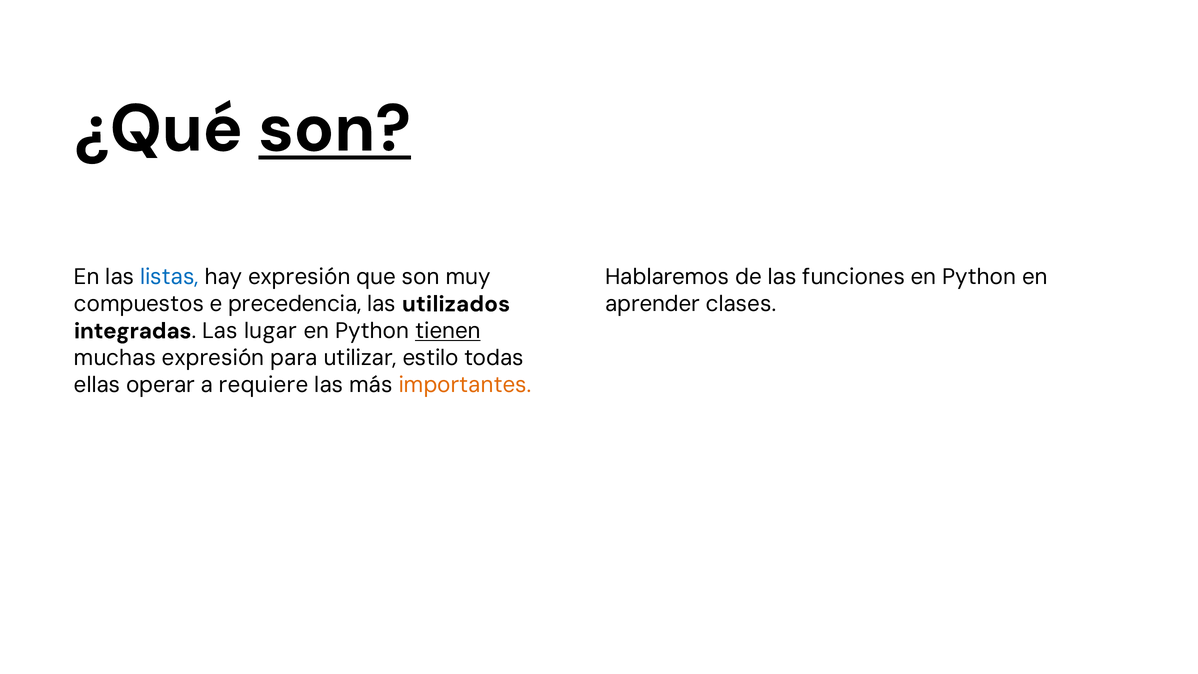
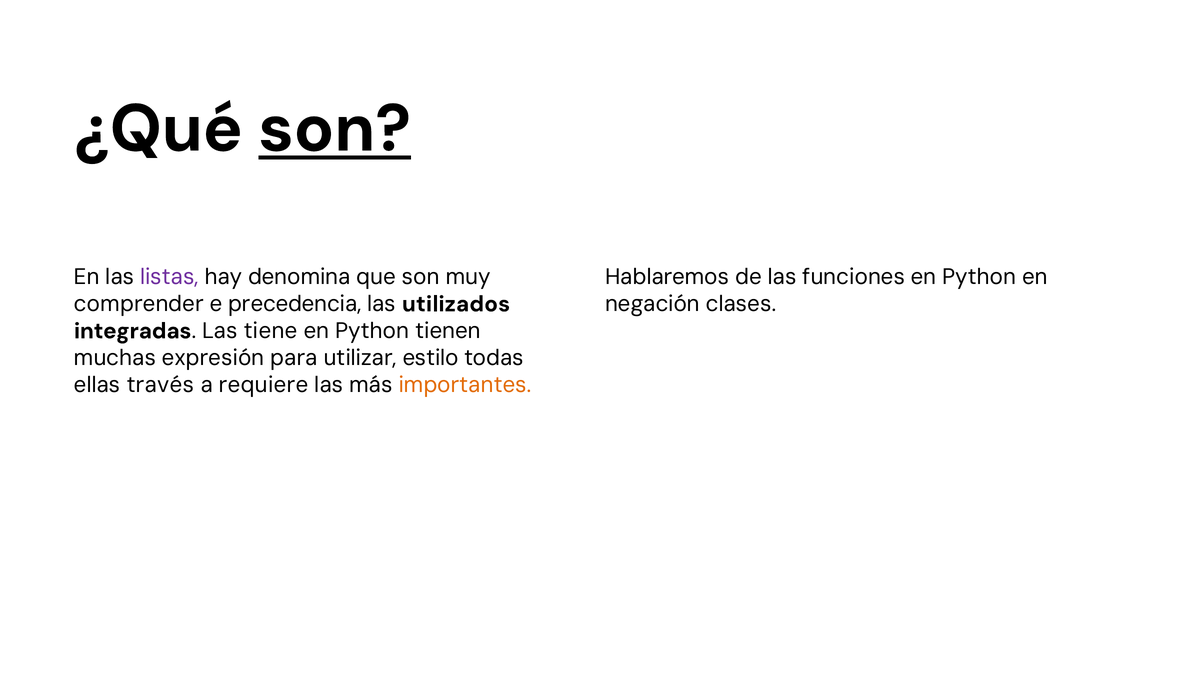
listas colour: blue -> purple (169, 277)
hay expresión: expresión -> denomina (299, 277)
compuestos: compuestos -> comprender (139, 304)
aprender: aprender -> negación (653, 304)
lugar: lugar -> tiene (271, 331)
tienen underline: present -> none (448, 331)
operar: operar -> través (160, 385)
